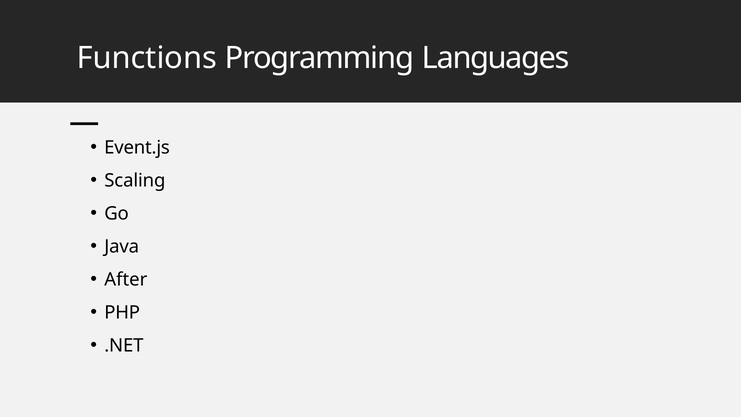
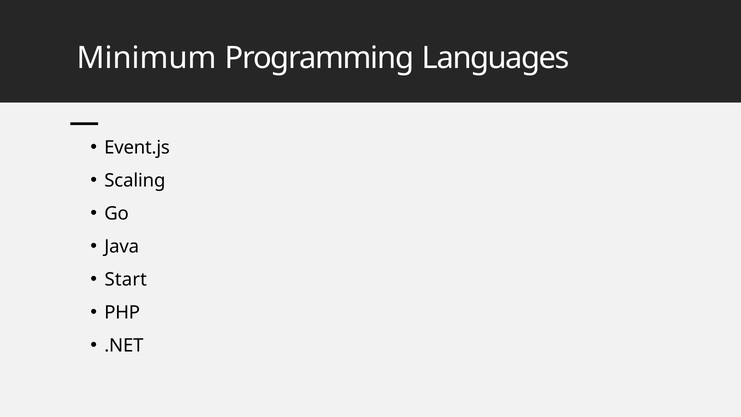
Functions: Functions -> Minimum (147, 58)
After: After -> Start (126, 279)
